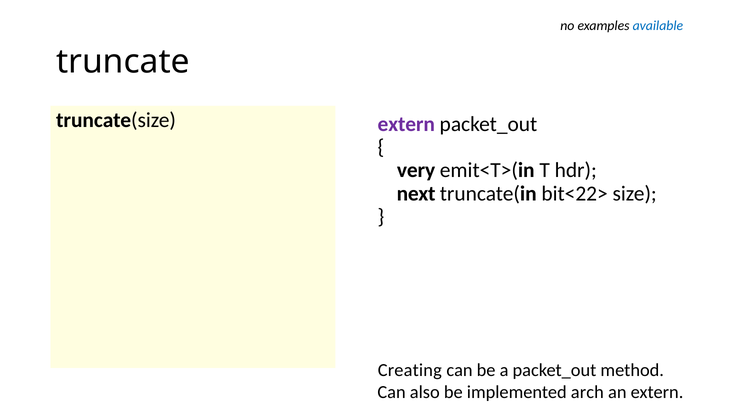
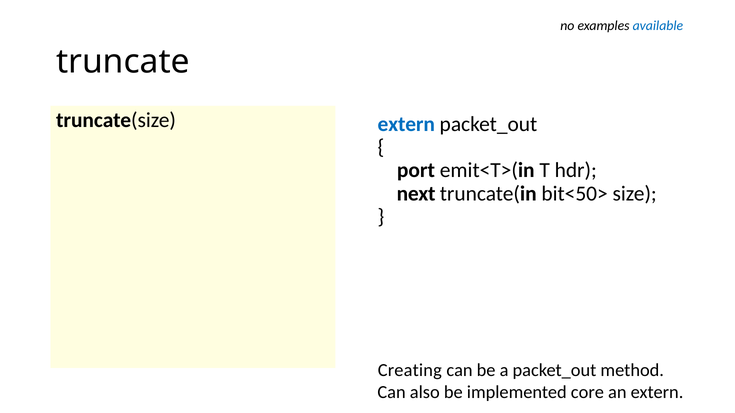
extern colour: purple -> blue (406, 124)
very: very -> port (416, 171)
bit<22>: bit<22> -> bit<50> (575, 194)
arch: arch -> core (587, 393)
